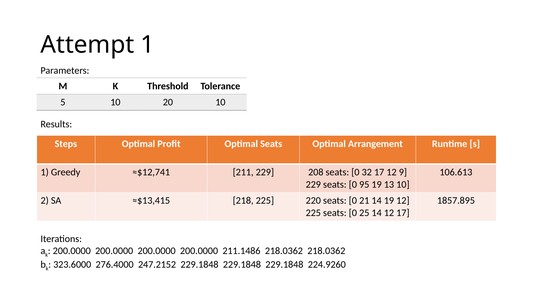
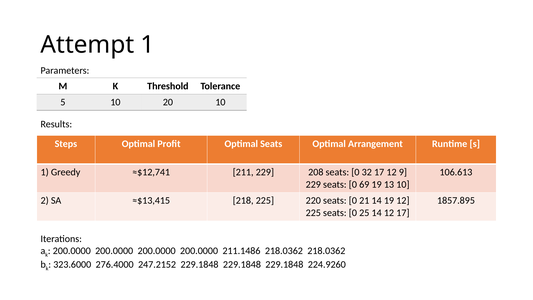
95: 95 -> 69 (364, 184)
